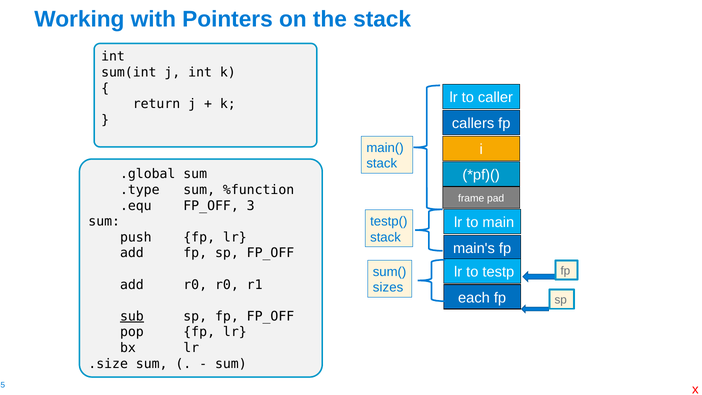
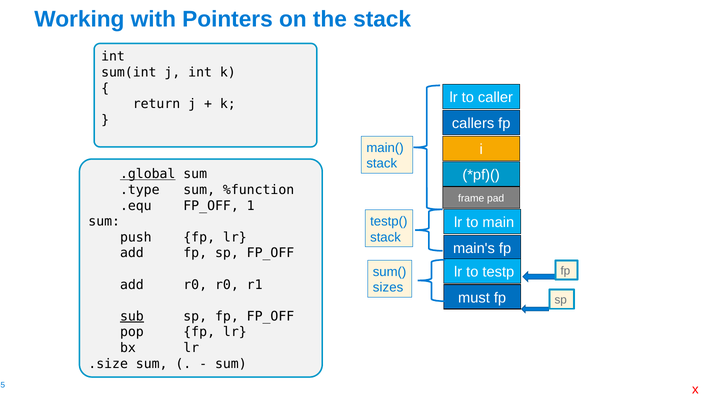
.global underline: none -> present (148, 174)
3: 3 -> 1 (251, 206)
each: each -> must (474, 298)
